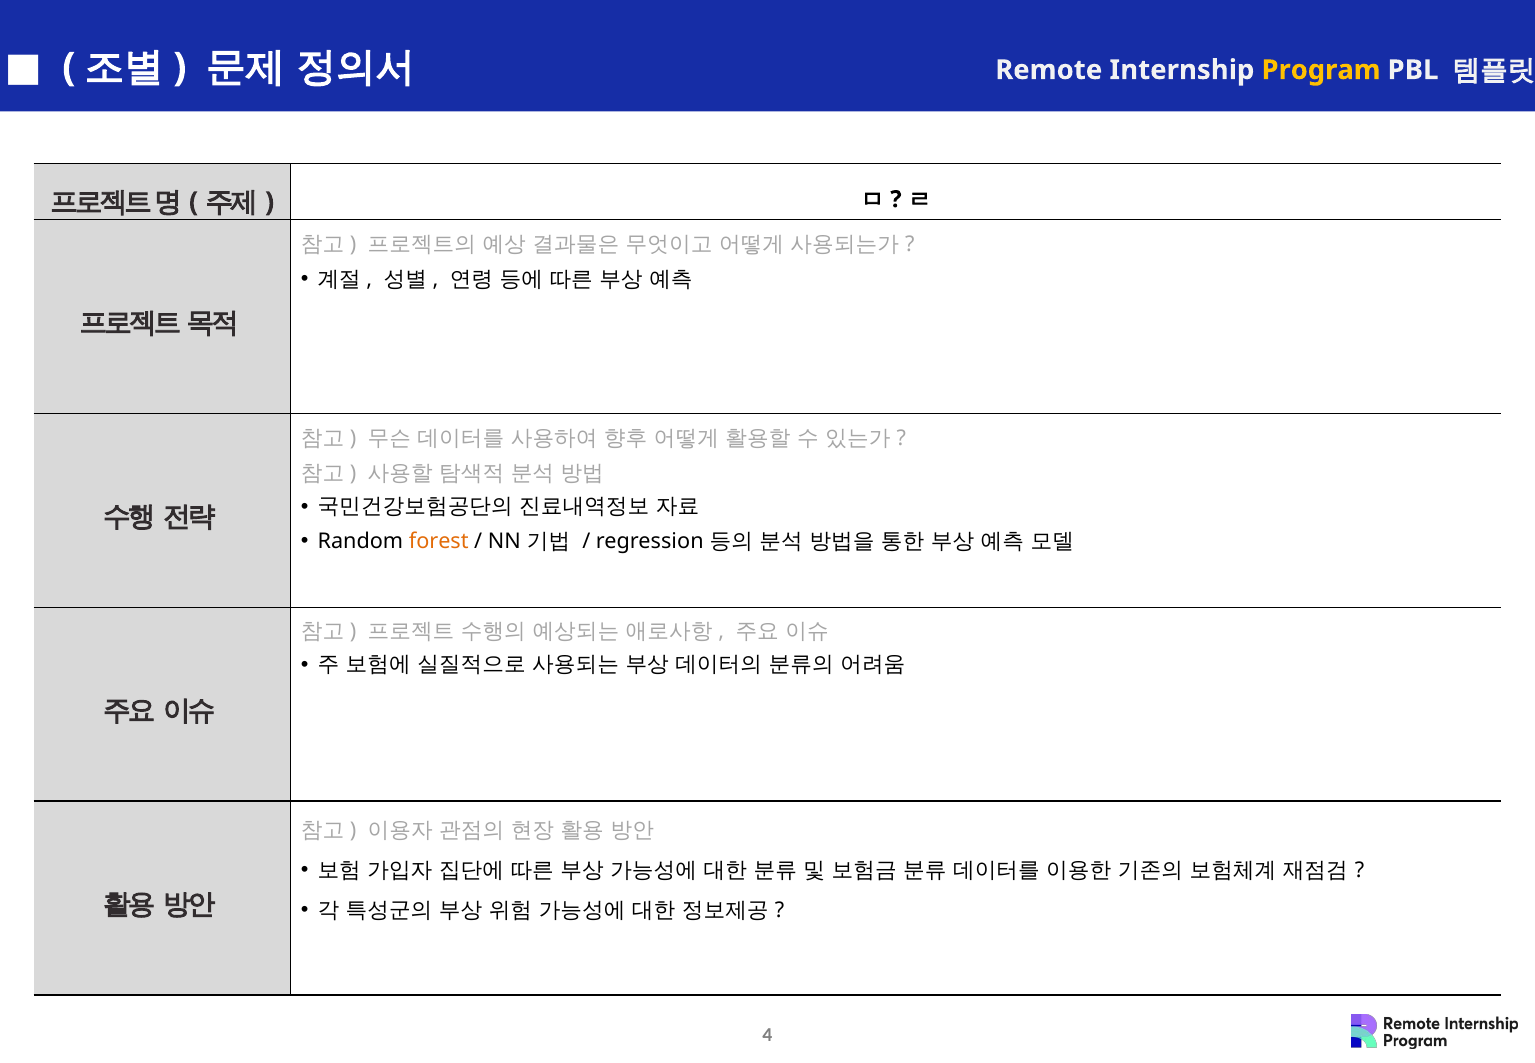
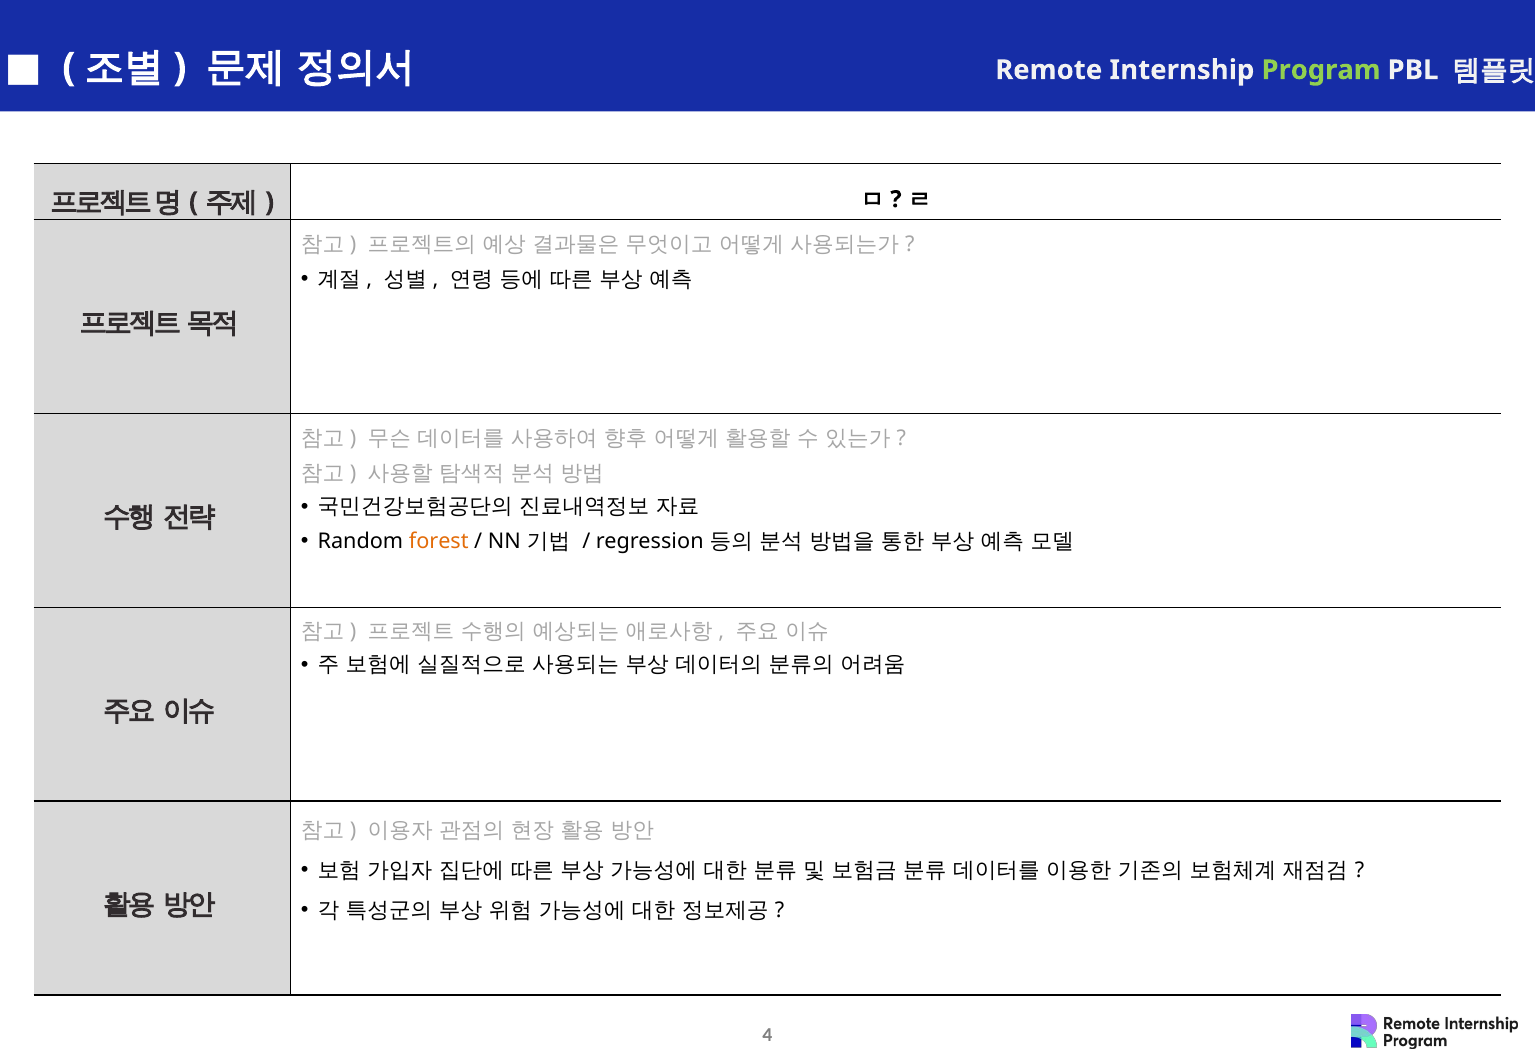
Program colour: yellow -> light green (1321, 70)
